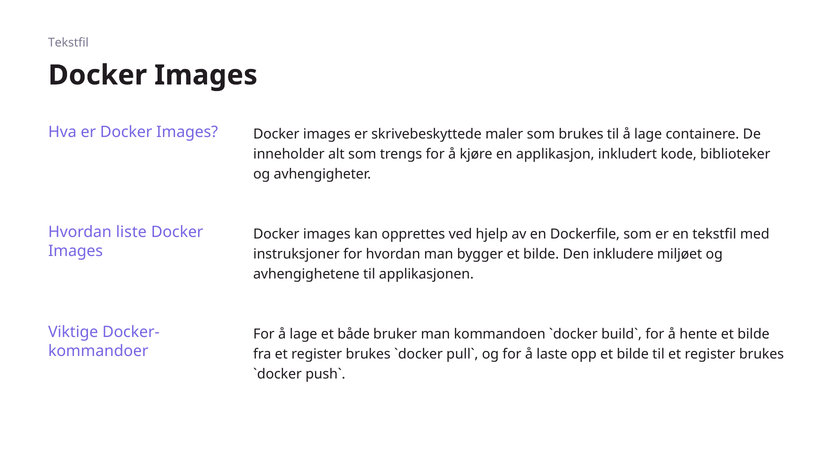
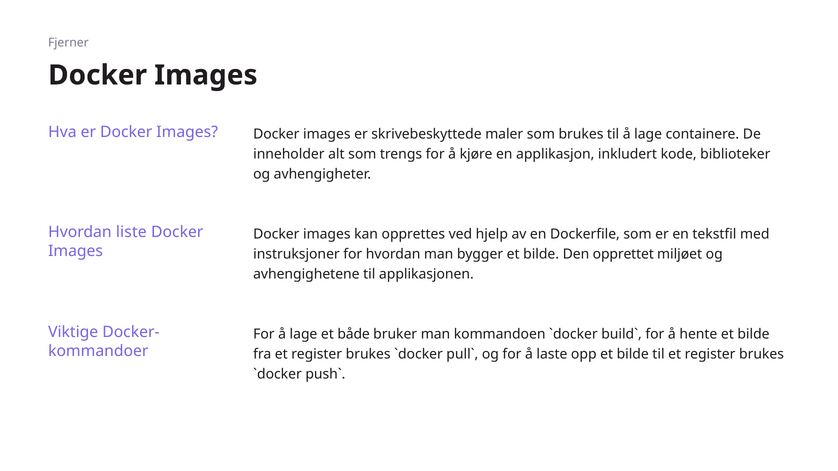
Tekstfil: Tekstfil -> Fjerner (68, 43)
inkludere: inkludere -> opprettet (623, 254)
